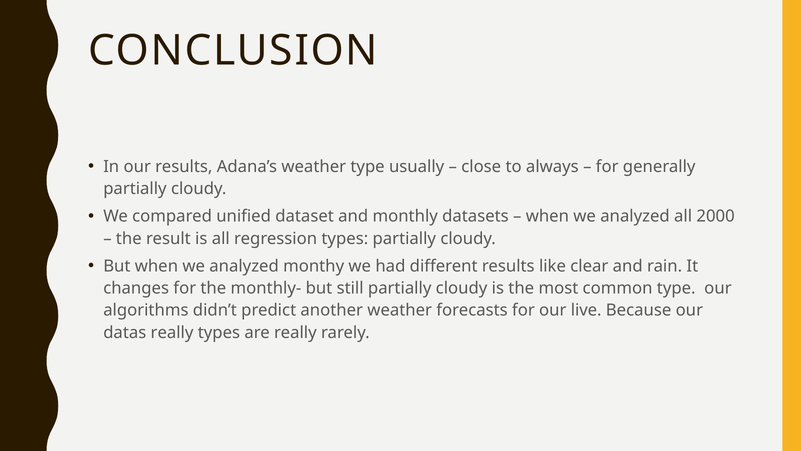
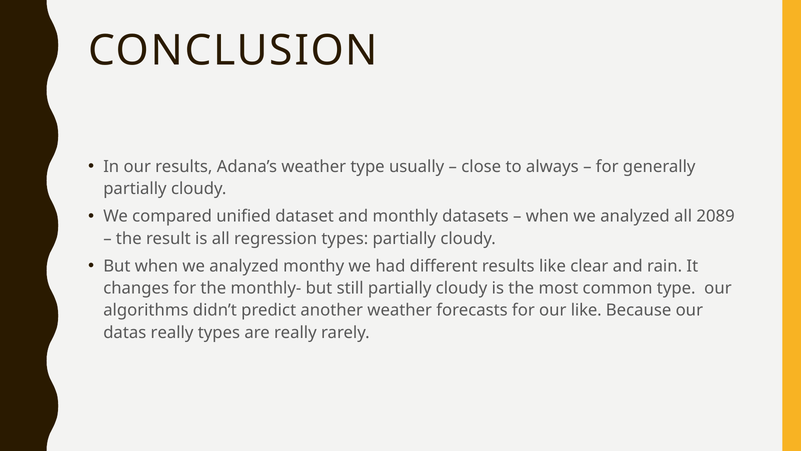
2000: 2000 -> 2089 (716, 216)
our live: live -> like (586, 310)
